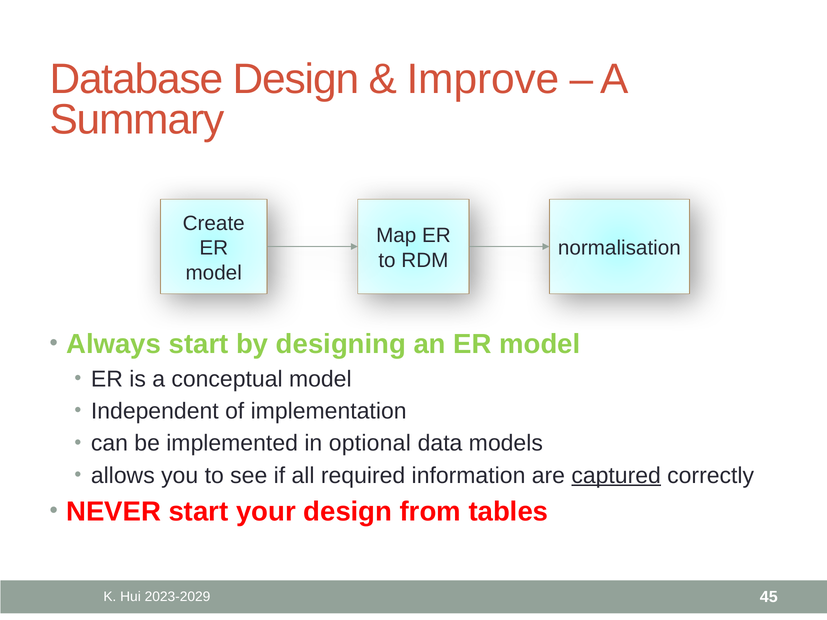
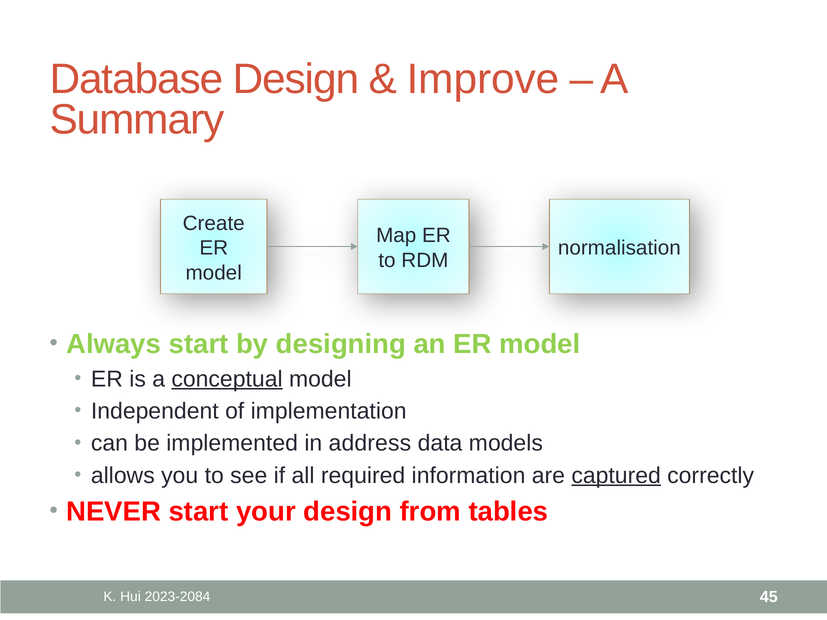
conceptual underline: none -> present (227, 379)
optional: optional -> address (370, 444)
2023-2029: 2023-2029 -> 2023-2084 (178, 597)
